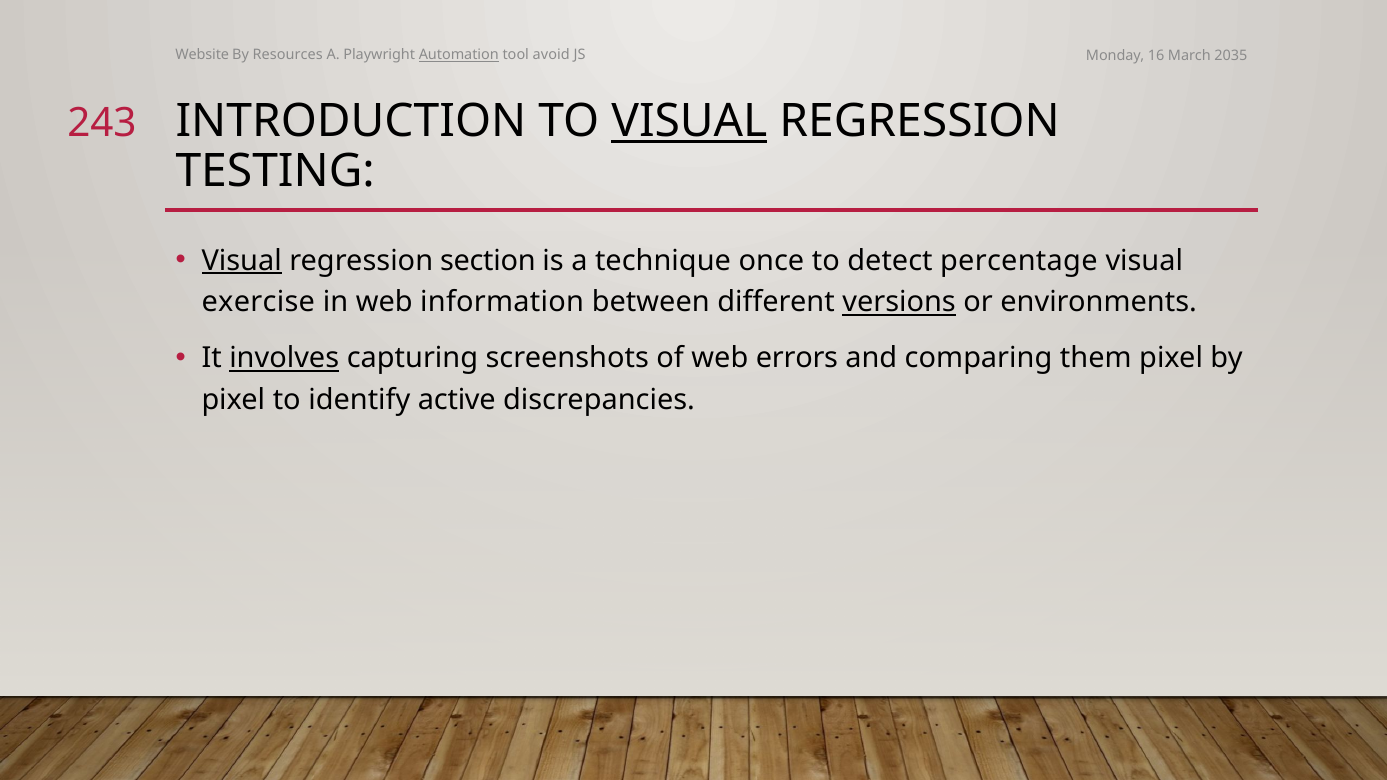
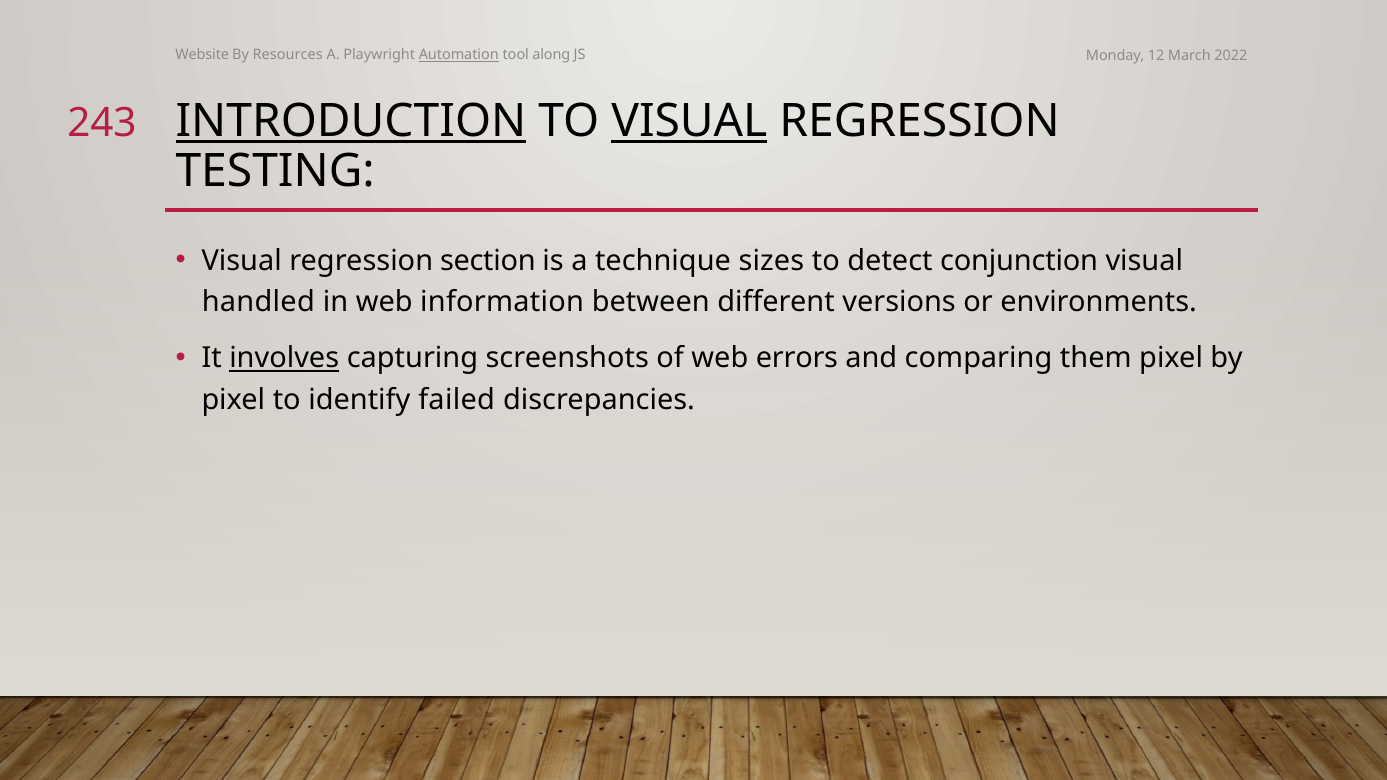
avoid: avoid -> along (551, 55)
16: 16 -> 12 (1156, 56)
2035: 2035 -> 2022 (1231, 56)
INTRODUCTION underline: none -> present (351, 121)
Visual underline: present -> none (242, 261)
once: once -> sizes (771, 261)
percentage: percentage -> conjunction (1019, 261)
exercise: exercise -> handled (258, 302)
versions underline: present -> none (899, 302)
active: active -> failed (457, 400)
